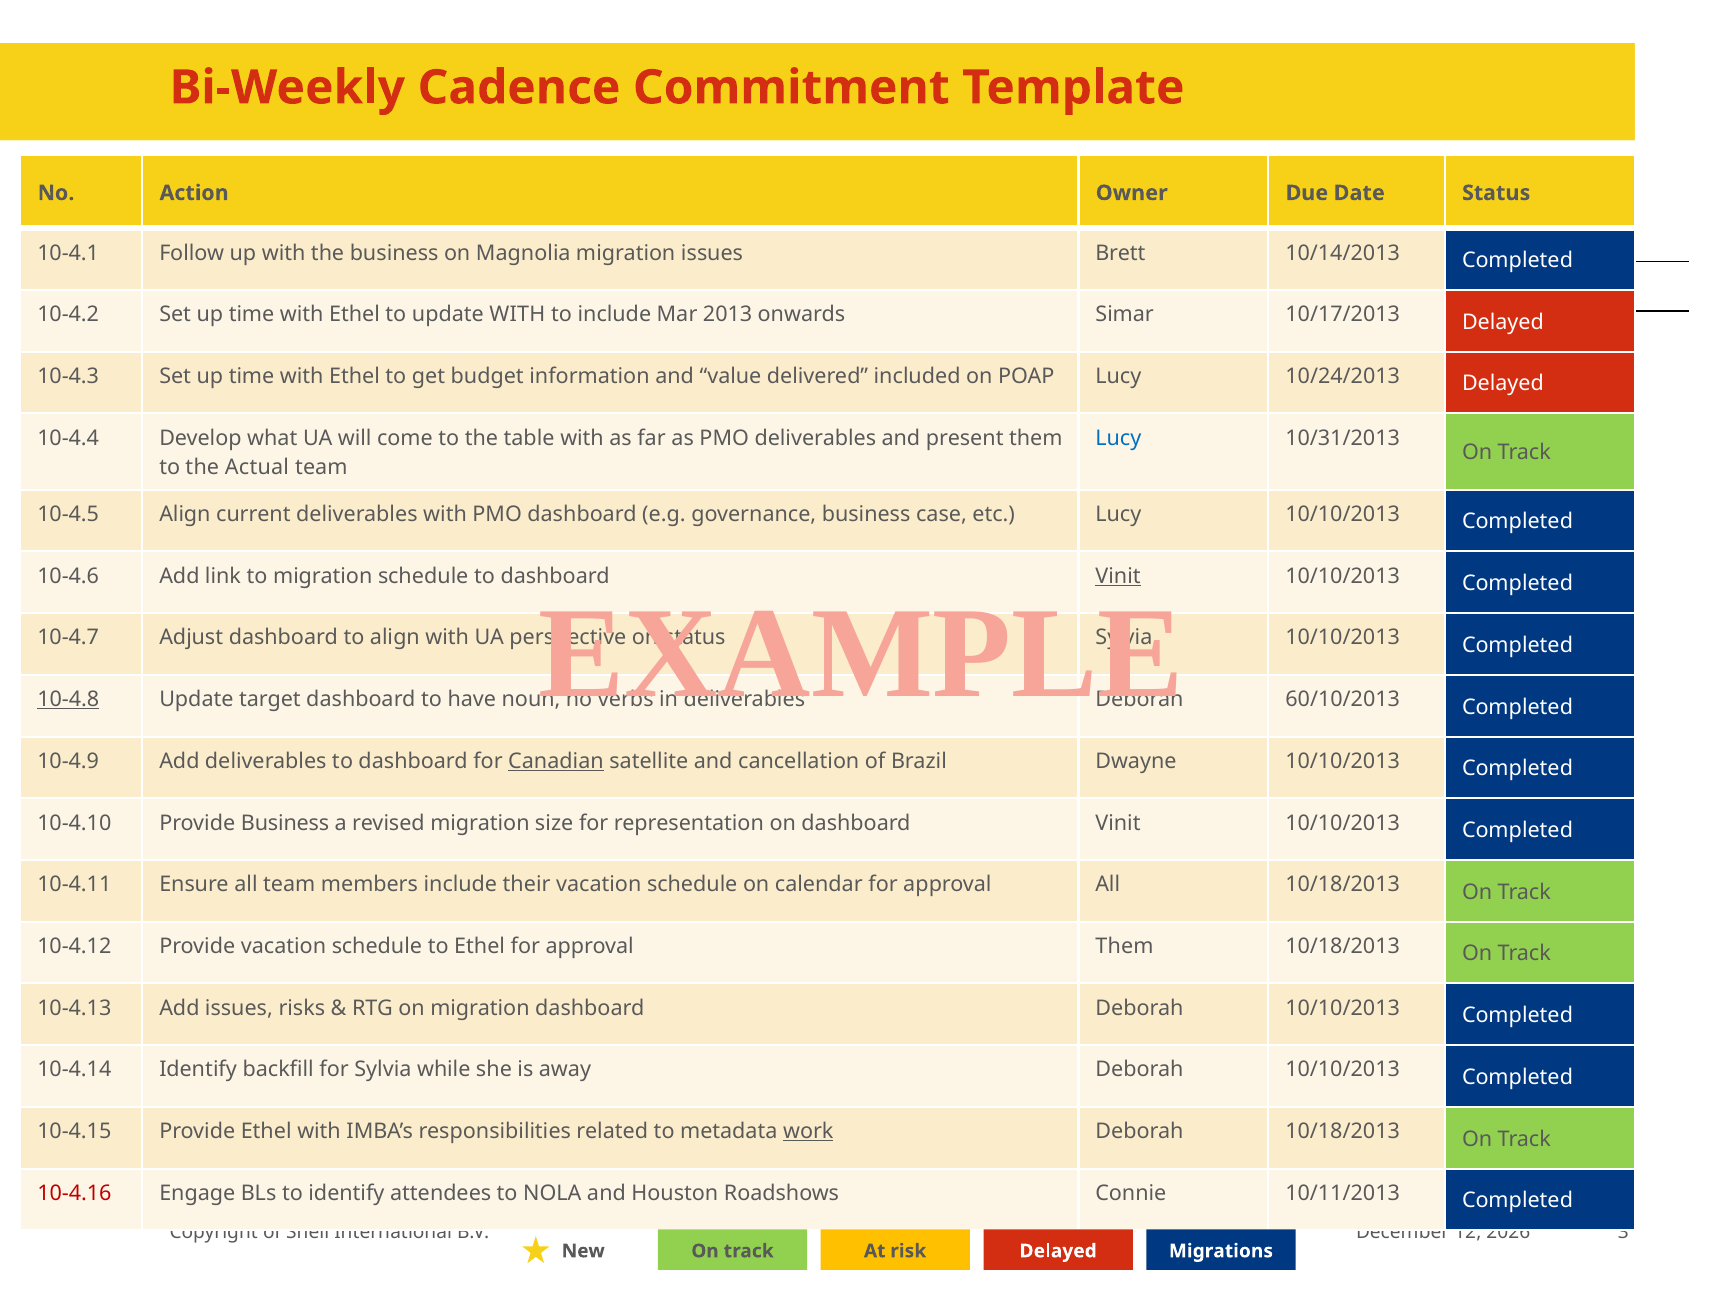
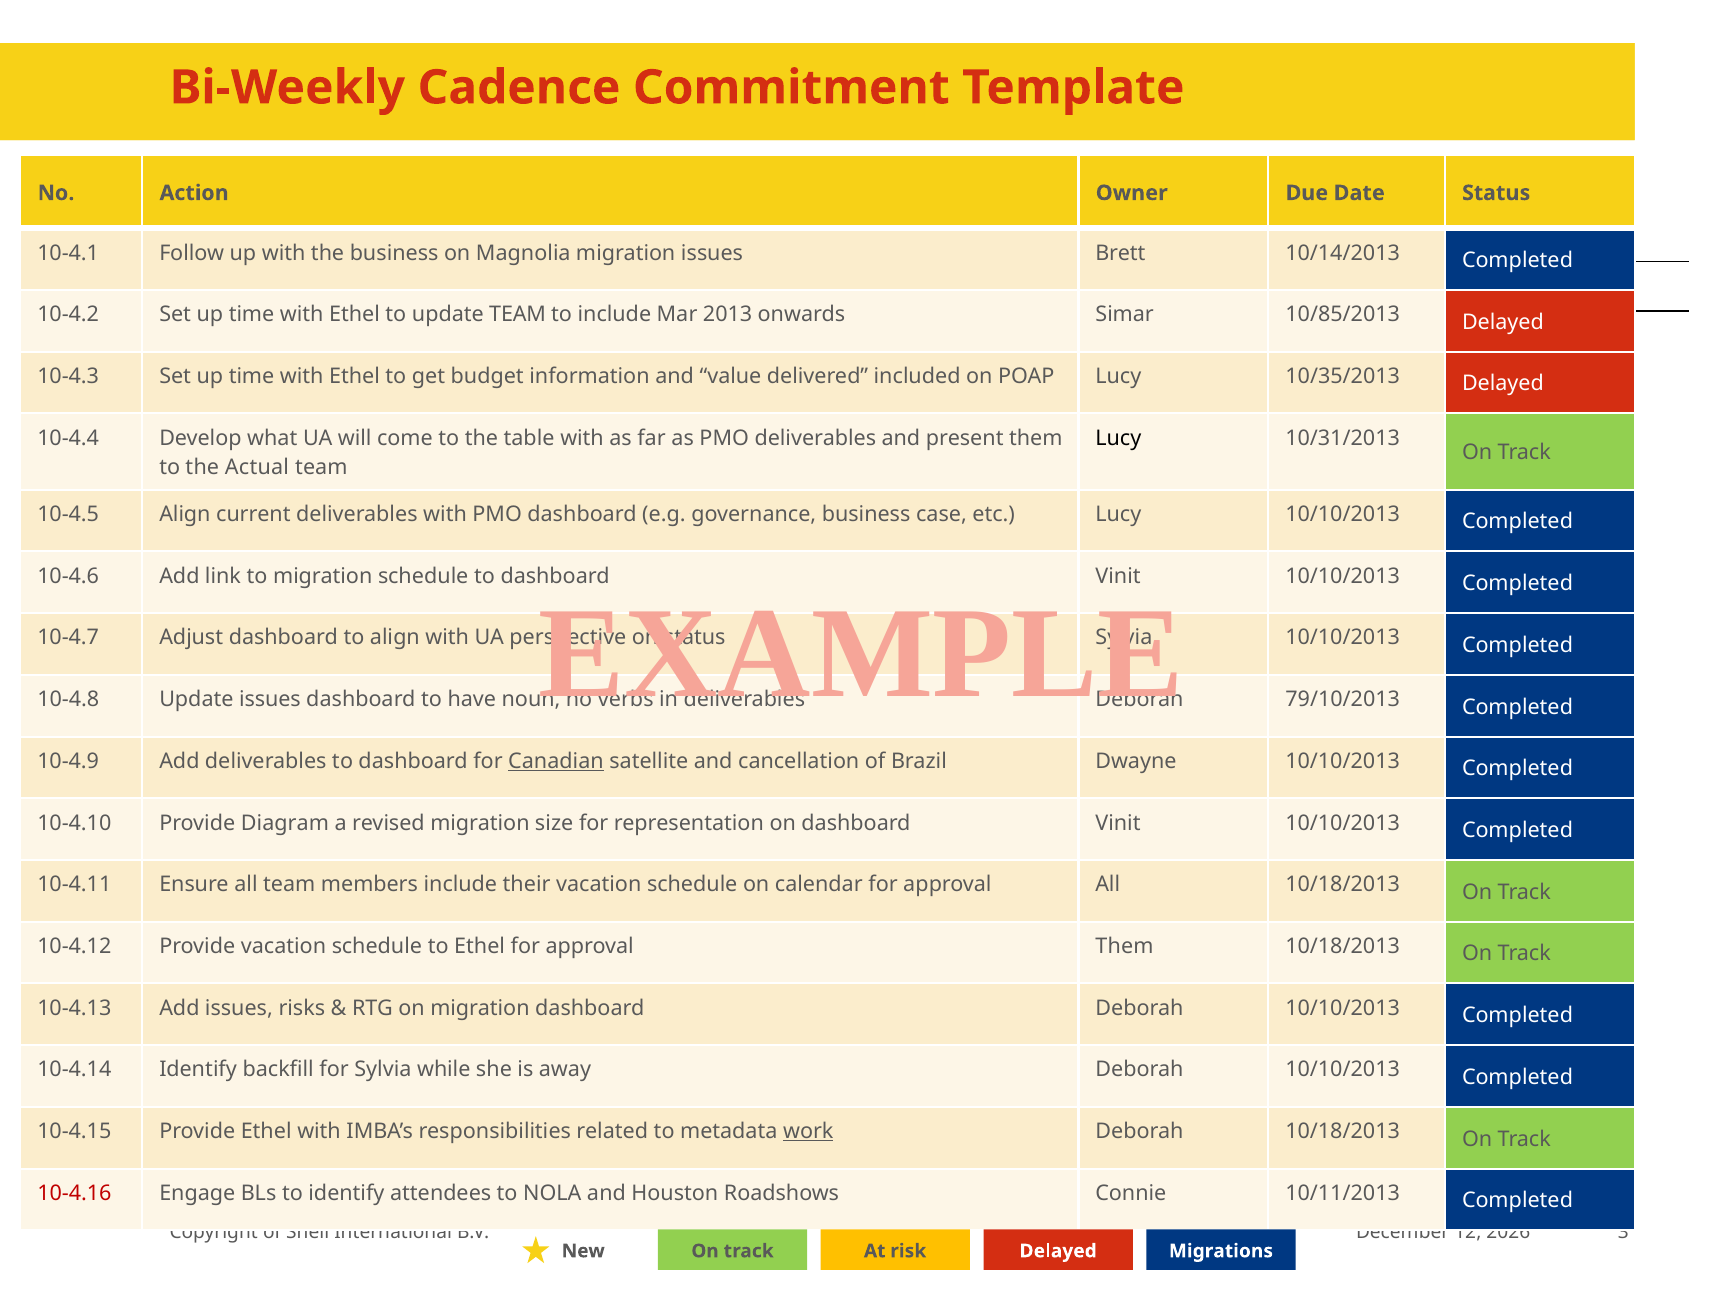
update WITH: WITH -> TEAM (518, 315)
10/17/2013: 10/17/2013 -> 10/85/2013 (1343, 315)
10/24/2013: 10/24/2013 -> 10/35/2013 (1343, 376)
Lucy colour: blue -> black (1118, 438)
Vinit underline: present -> none (1118, 576)
10-4.8 underline: present -> none (68, 700)
Update target: target -> issues (270, 700)
60/10/2013: 60/10/2013 -> 79/10/2013 (1343, 700)
Provide Business: Business -> Diagram (285, 823)
